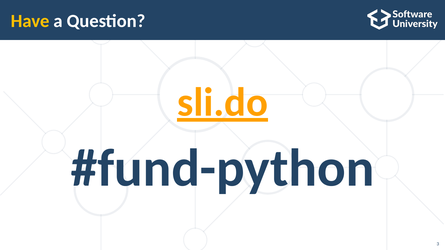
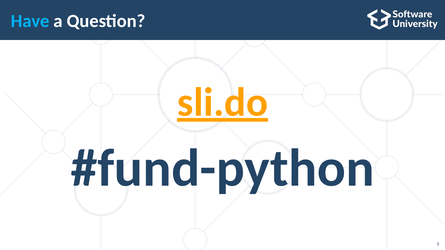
Have colour: yellow -> light blue (30, 21)
